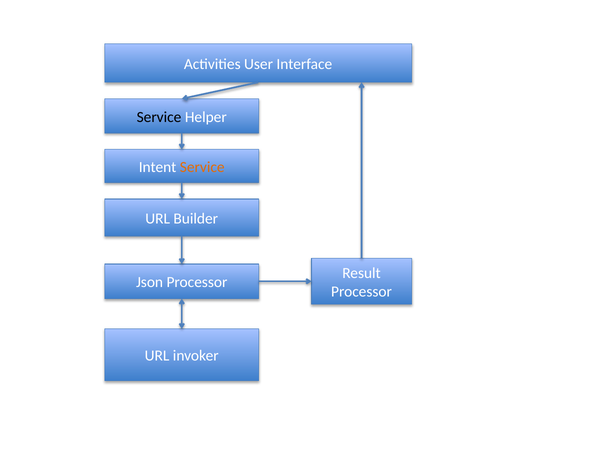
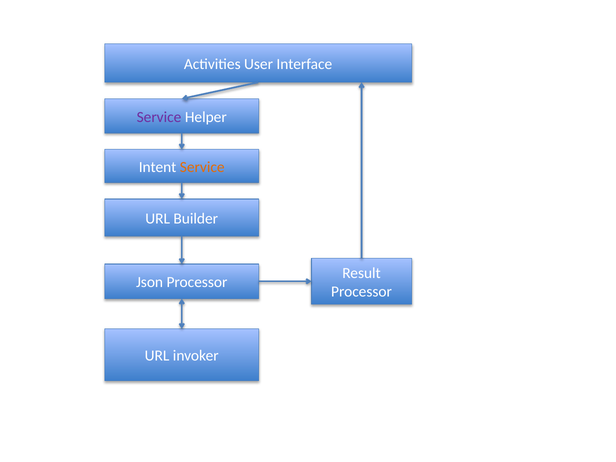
Service colour: black -> purple (159, 117)
